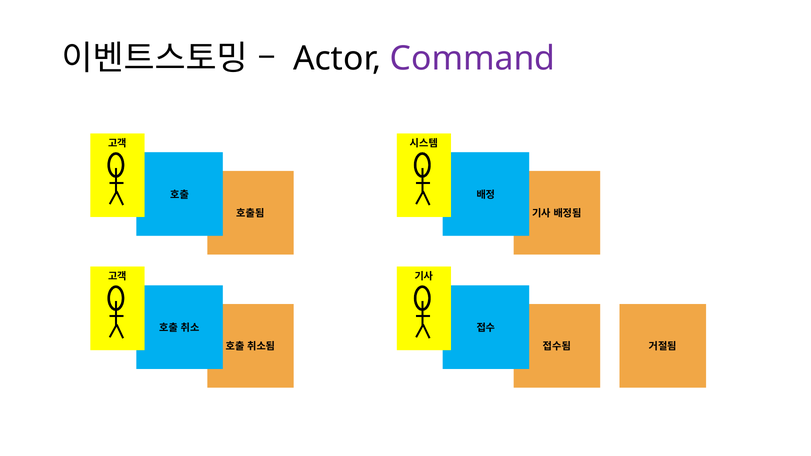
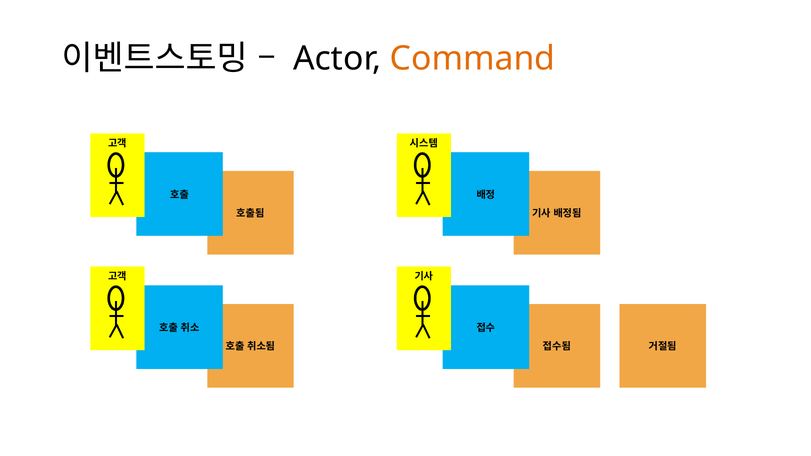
Command colour: purple -> orange (473, 58)
